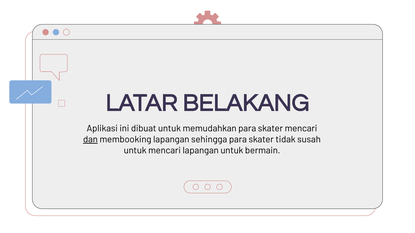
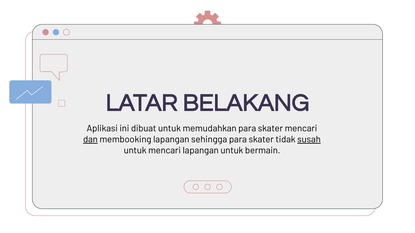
susah underline: none -> present (309, 140)
